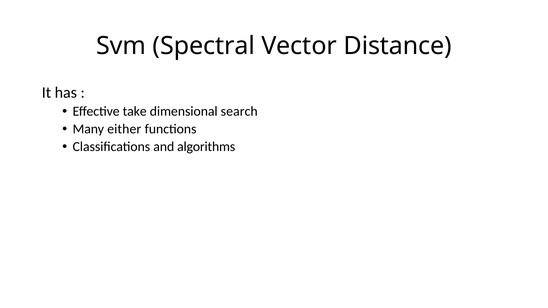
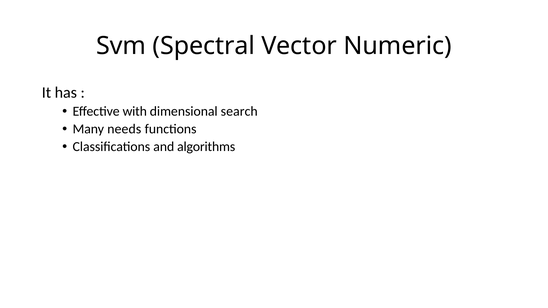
Distance: Distance -> Numeric (398, 46)
take: take -> with (135, 112)
either: either -> needs (124, 129)
